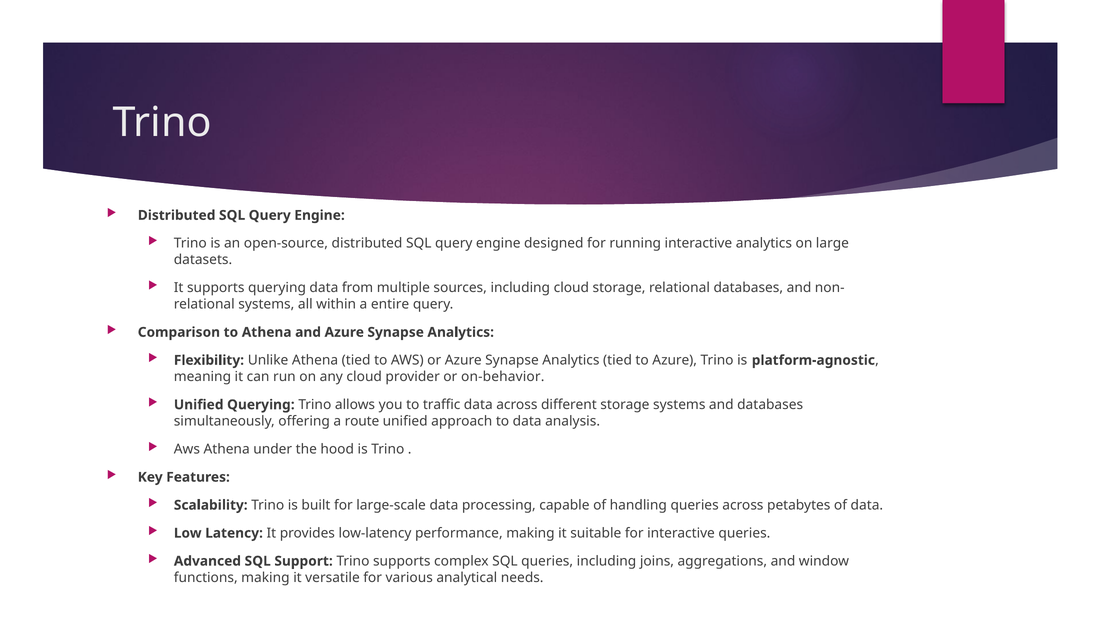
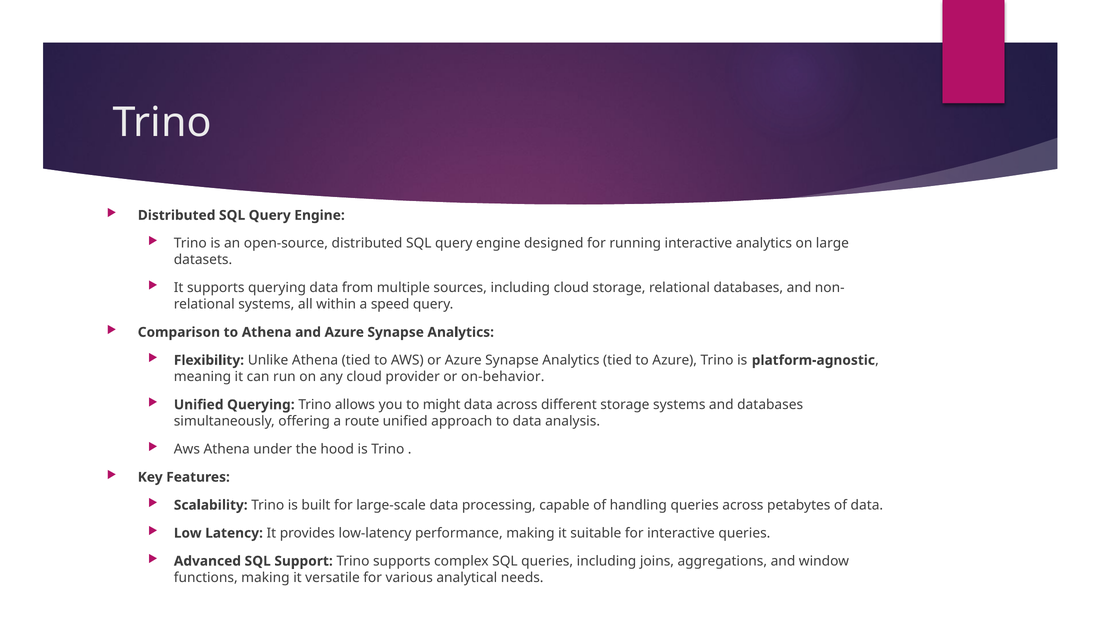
entire: entire -> speed (390, 304)
traffic: traffic -> might (442, 405)
